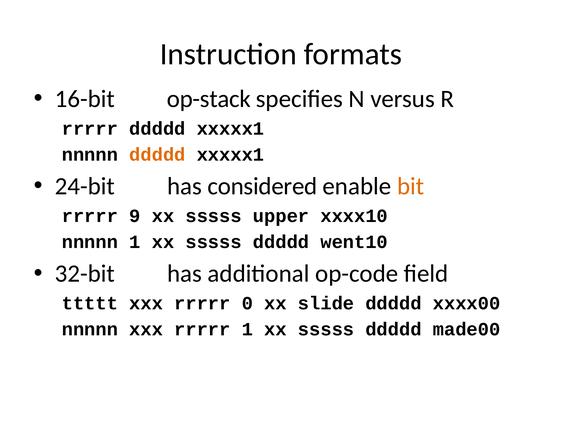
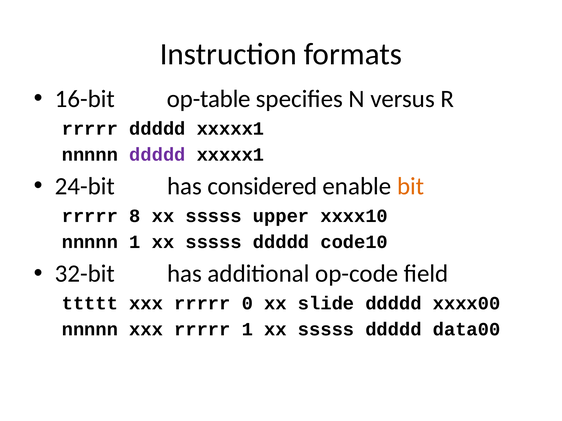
op-stack: op-stack -> op-table (209, 99)
ddddd colour: orange -> purple (157, 155)
9: 9 -> 8 (135, 216)
went10: went10 -> code10 (354, 242)
made00: made00 -> data00 (467, 330)
